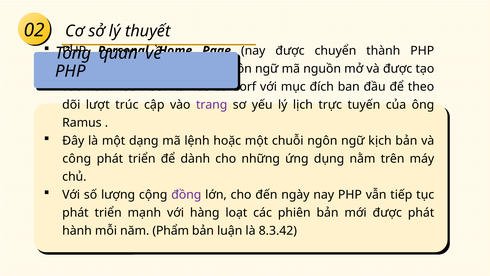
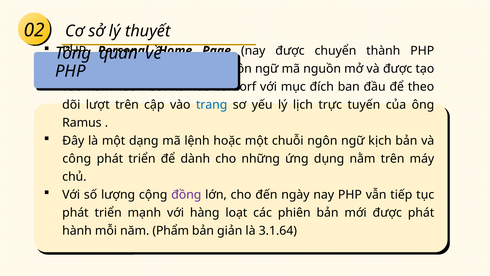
lượt trúc: trúc -> trên (127, 105)
trang colour: purple -> blue (212, 105)
luận: luận -> giản (230, 230)
8.3.42: 8.3.42 -> 3.1.64 (278, 230)
